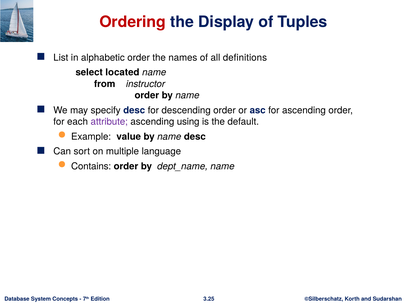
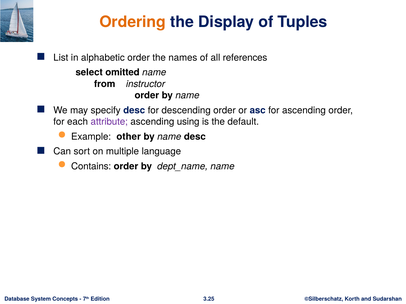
Ordering colour: red -> orange (133, 22)
definitions: definitions -> references (245, 58)
located: located -> omitted (122, 73)
value: value -> other (129, 137)
